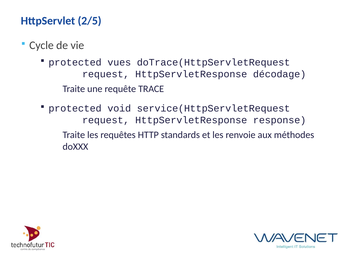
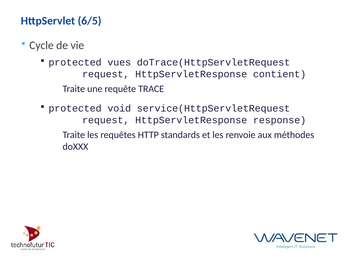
2/5: 2/5 -> 6/5 (90, 21)
décodage: décodage -> contient (280, 74)
